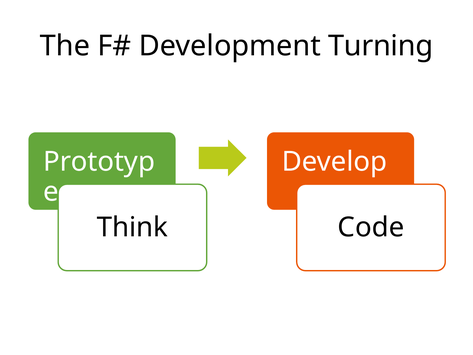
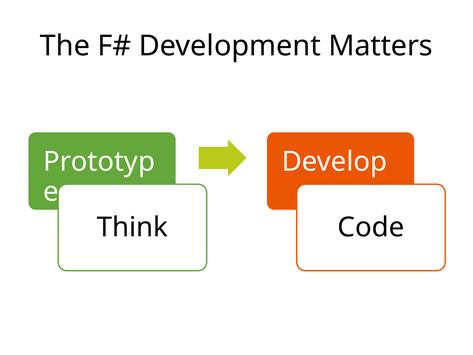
Turning: Turning -> Matters (381, 46)
